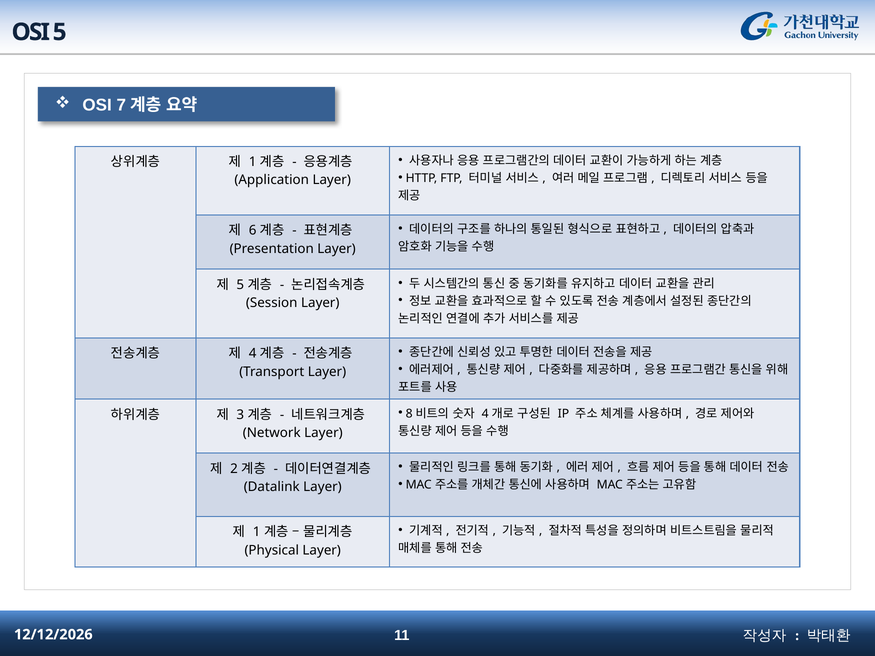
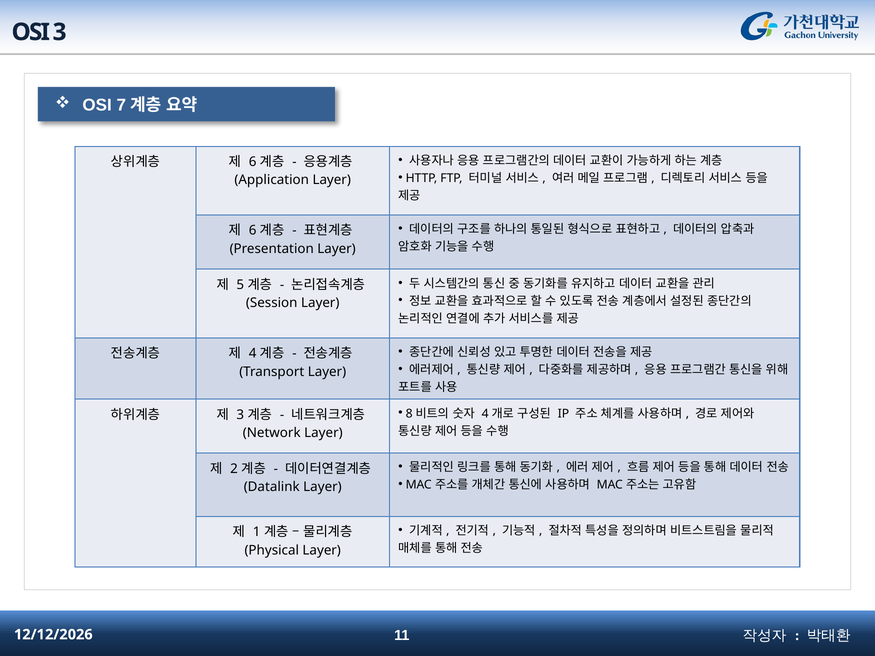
OSI 5: 5 -> 3 (60, 32)
1: 1 -> 6 (253, 162)
